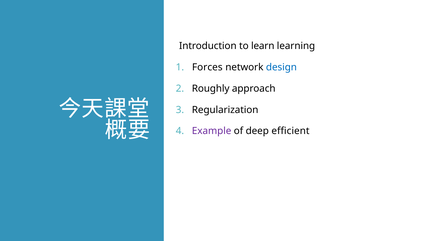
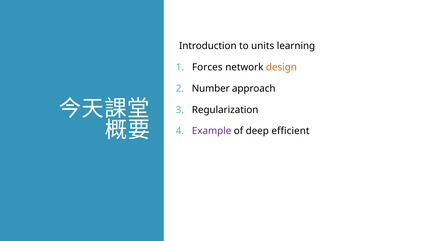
learn: learn -> units (263, 46)
design colour: blue -> orange (281, 67)
Roughly: Roughly -> Number (211, 89)
